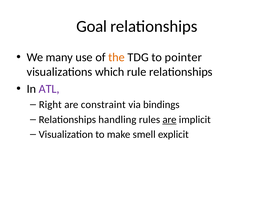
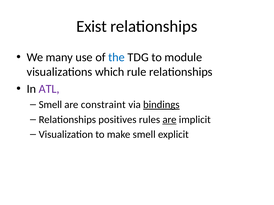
Goal: Goal -> Exist (92, 27)
the colour: orange -> blue (117, 57)
pointer: pointer -> module (183, 57)
Right: Right -> Smell (50, 105)
bindings underline: none -> present (161, 105)
handling: handling -> positives (117, 120)
